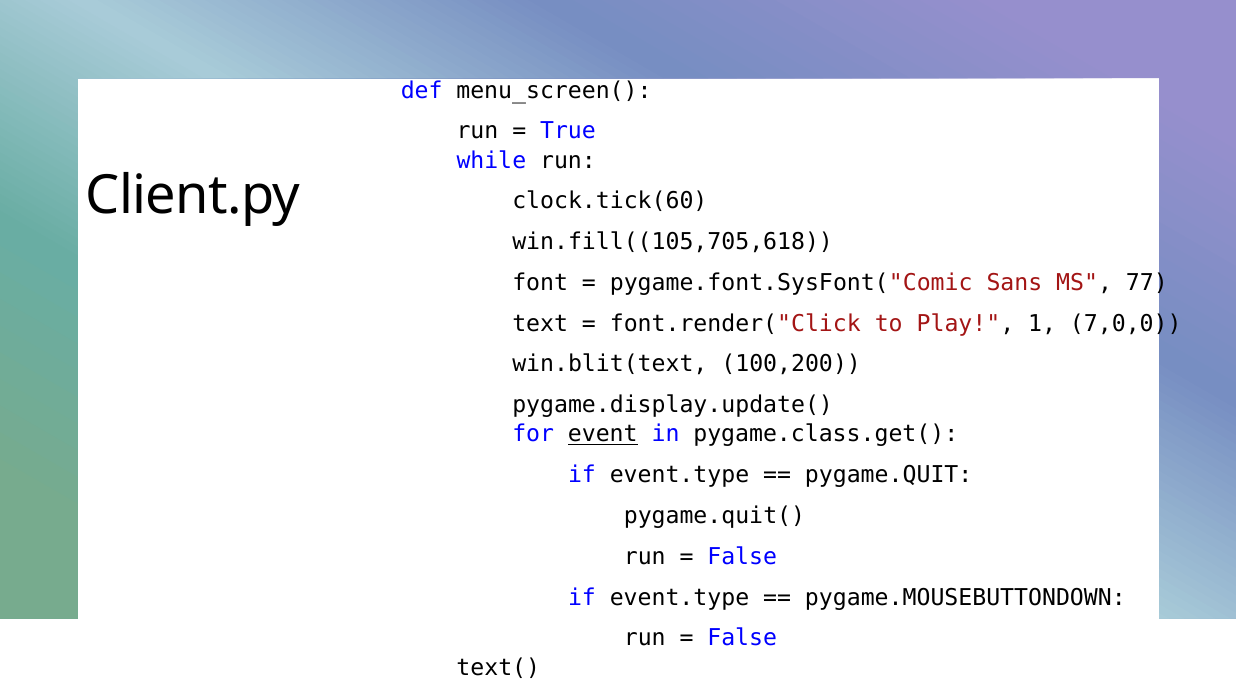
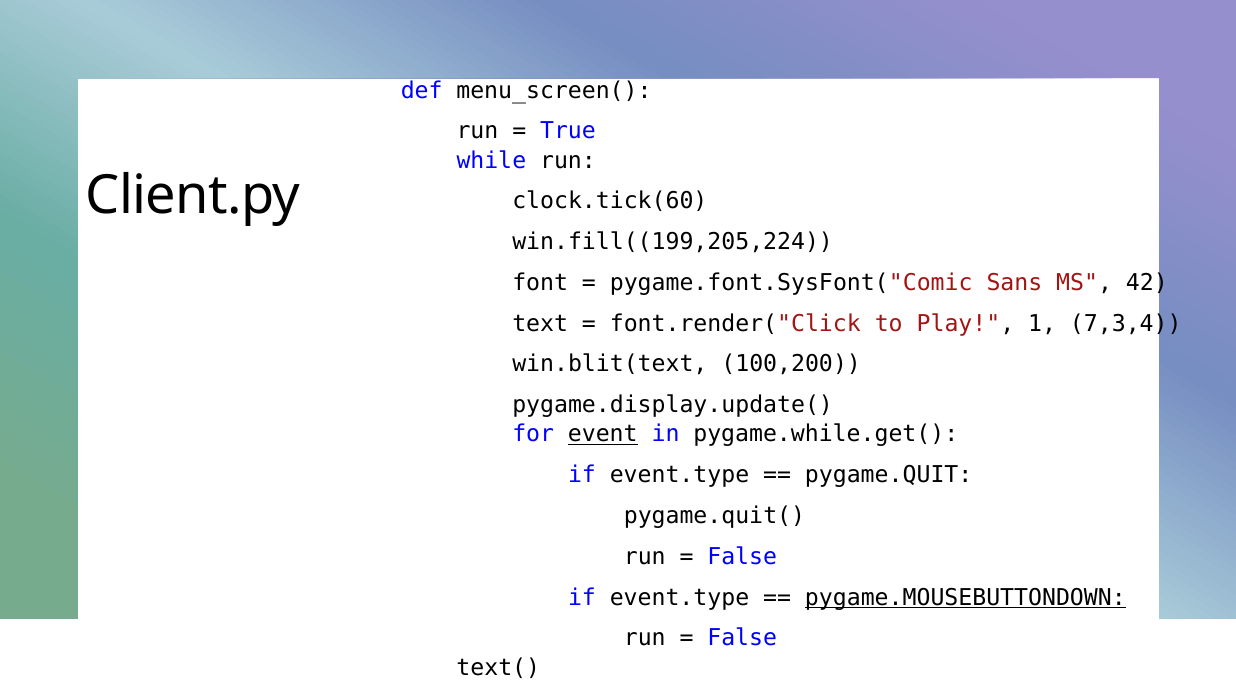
win.fill((105,705,618: win.fill((105,705,618 -> win.fill((199,205,224 (673, 242)
77: 77 -> 42 (1147, 283)
7,0,0: 7,0,0 -> 7,3,4 (1126, 324)
pygame.class.get(: pygame.class.get( -> pygame.while.get( (826, 434)
pygame.MOUSEBUTTONDOWN underline: none -> present (965, 598)
